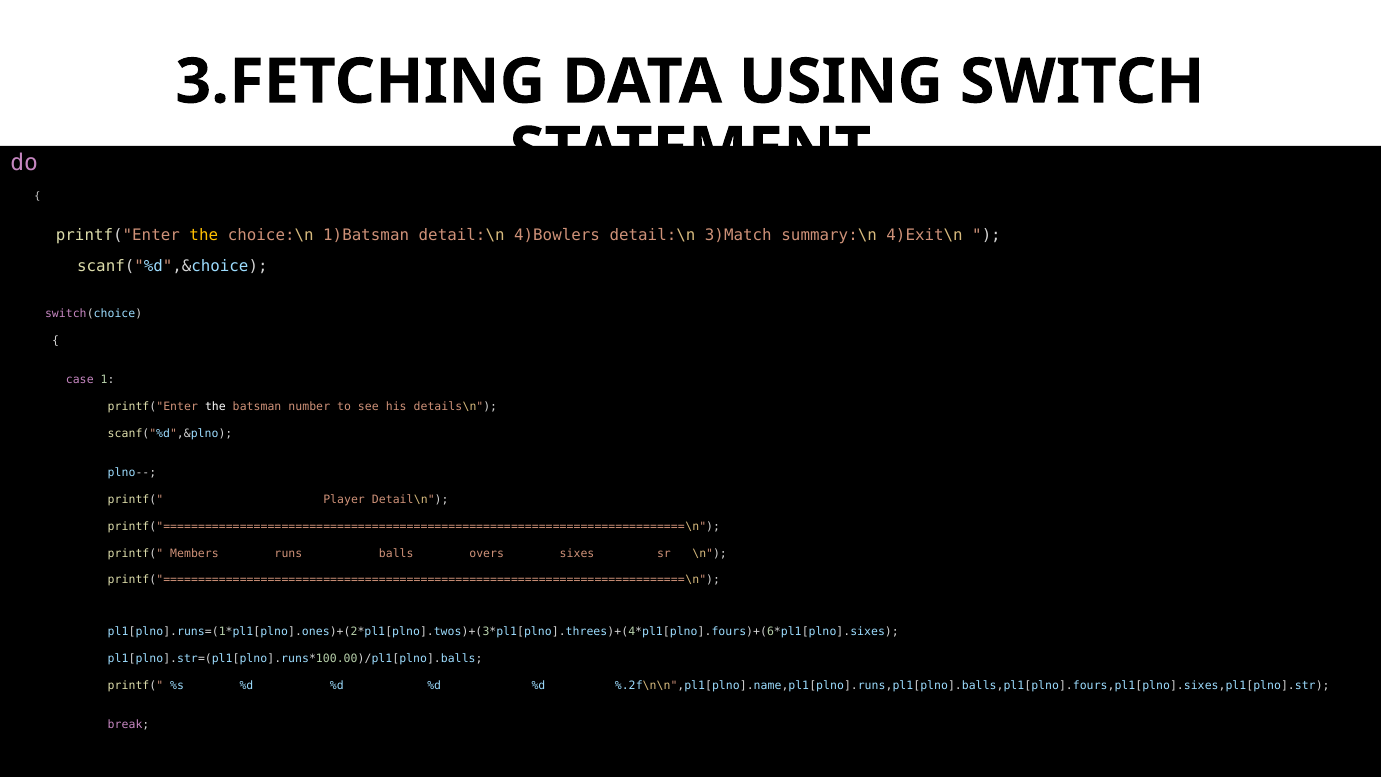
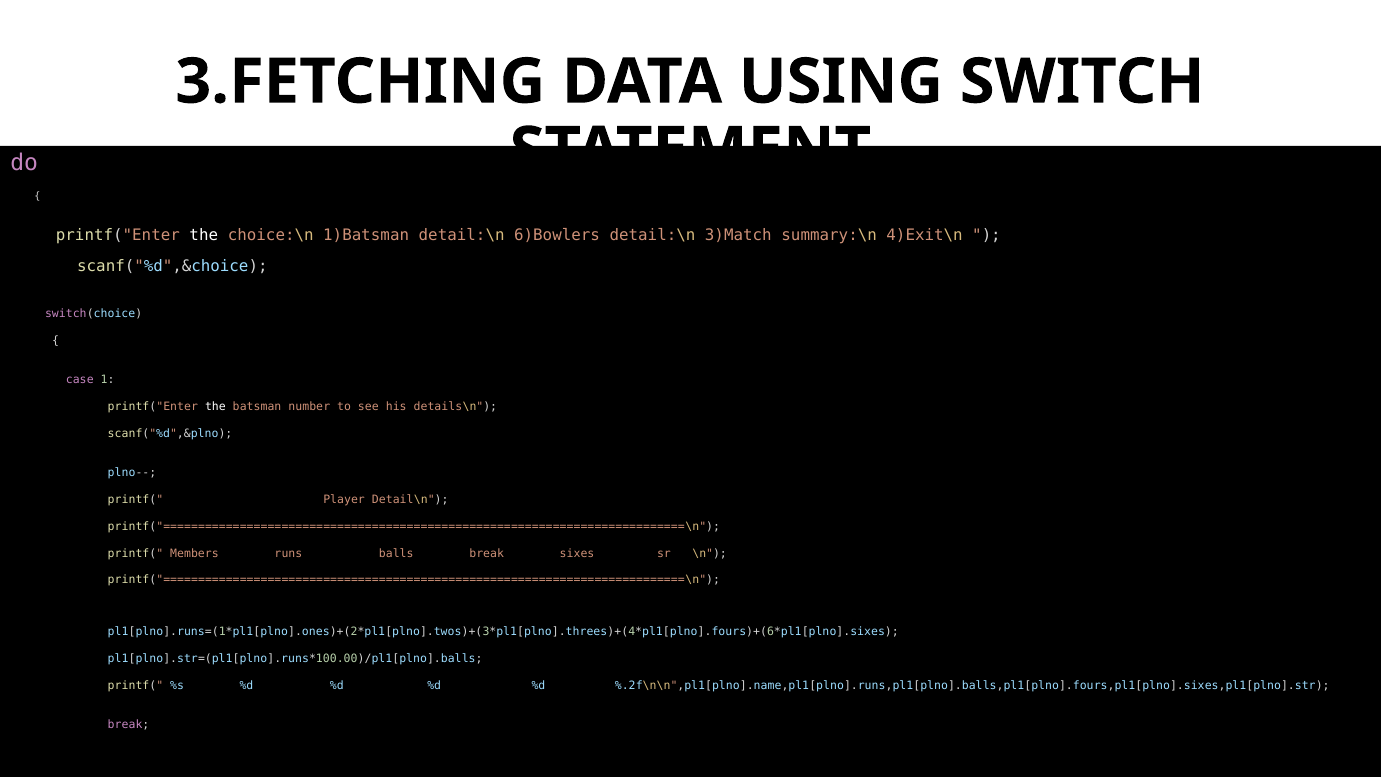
the colour: yellow -> white (204, 235)
4)Bowlers: 4)Bowlers -> 6)Bowlers (557, 235)
balls overs: overs -> break (487, 553)
